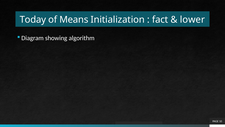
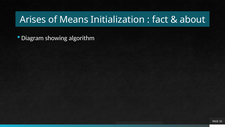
Today: Today -> Arises (33, 20)
lower: lower -> about (192, 20)
